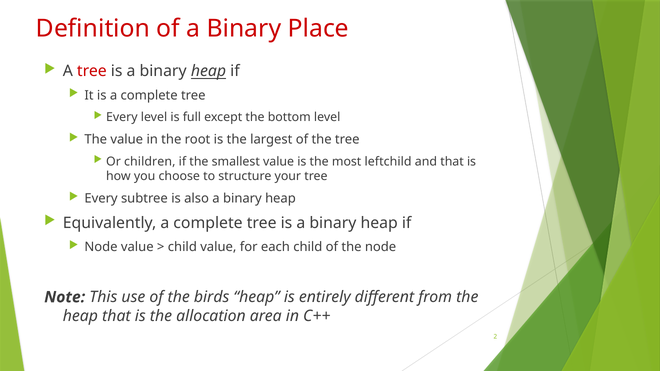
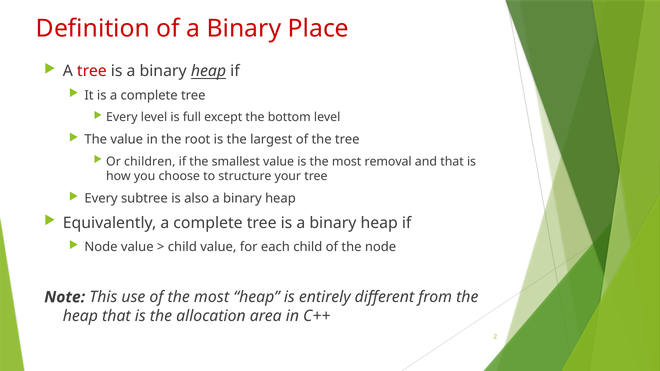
leftchild: leftchild -> removal (388, 162)
of the birds: birds -> most (212, 297)
